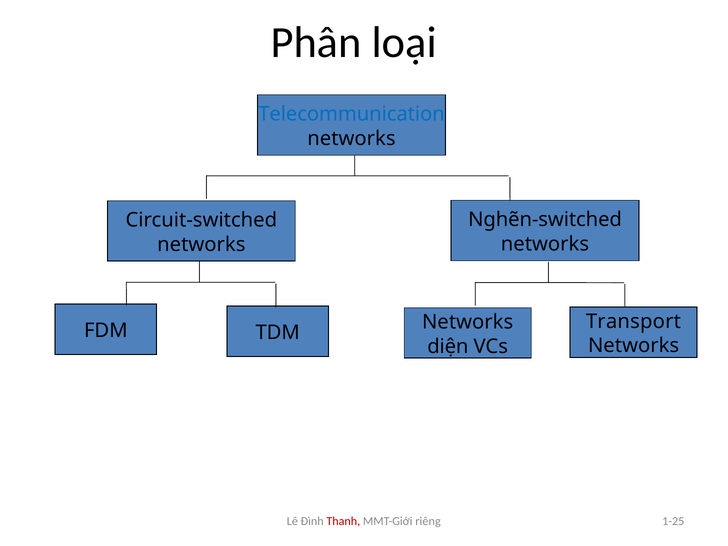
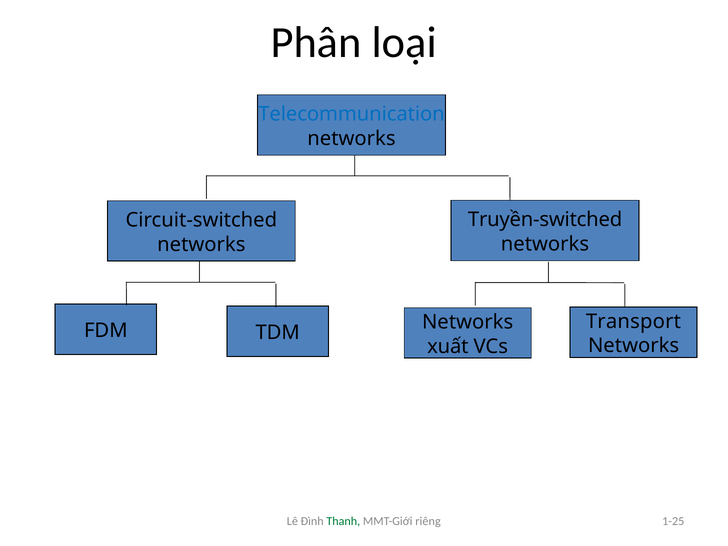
Nghẽn-switched: Nghẽn-switched -> Truyền-switched (545, 220)
diện: diện -> xuất (448, 346)
Thanh colour: red -> green (343, 521)
